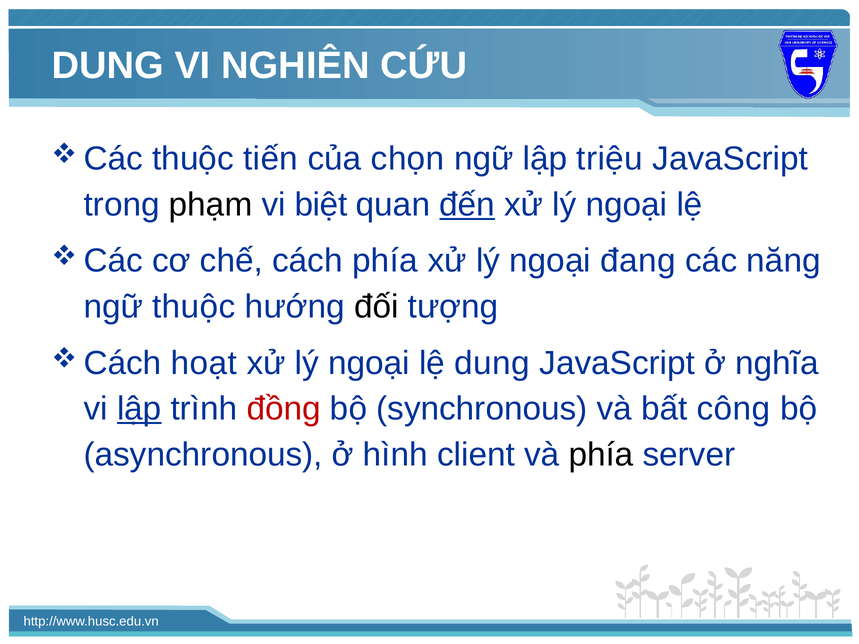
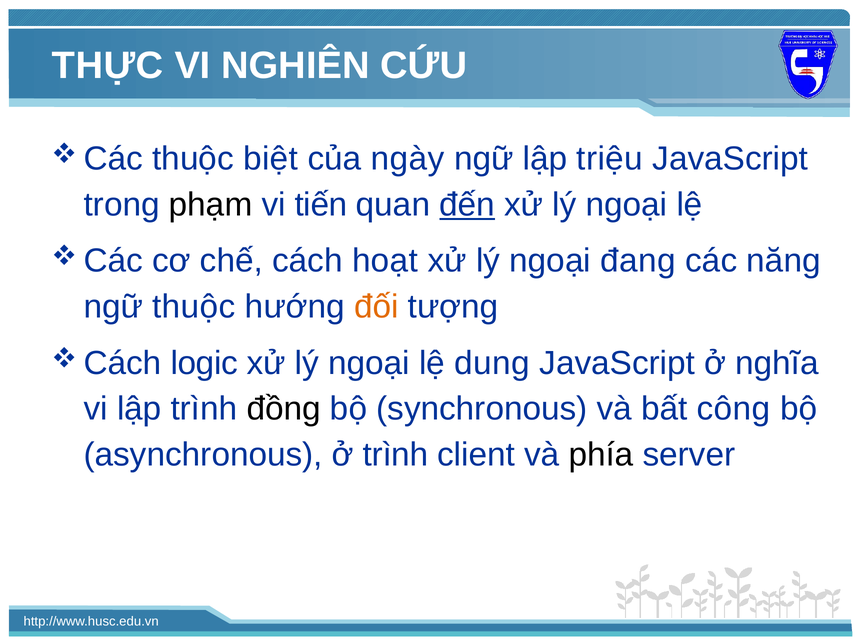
DUNG: DUNG -> THỰC (108, 66)
tiến: tiến -> biệt (271, 159)
chọn: chọn -> ngày (408, 159)
biệt: biệt -> tiến (321, 205)
cách phía: phía -> hoạt (385, 261)
đối colour: black -> orange (376, 307)
hoạt: hoạt -> logic (204, 363)
lập underline: present -> none (139, 409)
đồng colour: red -> black (284, 409)
ở hình: hình -> trình (396, 455)
